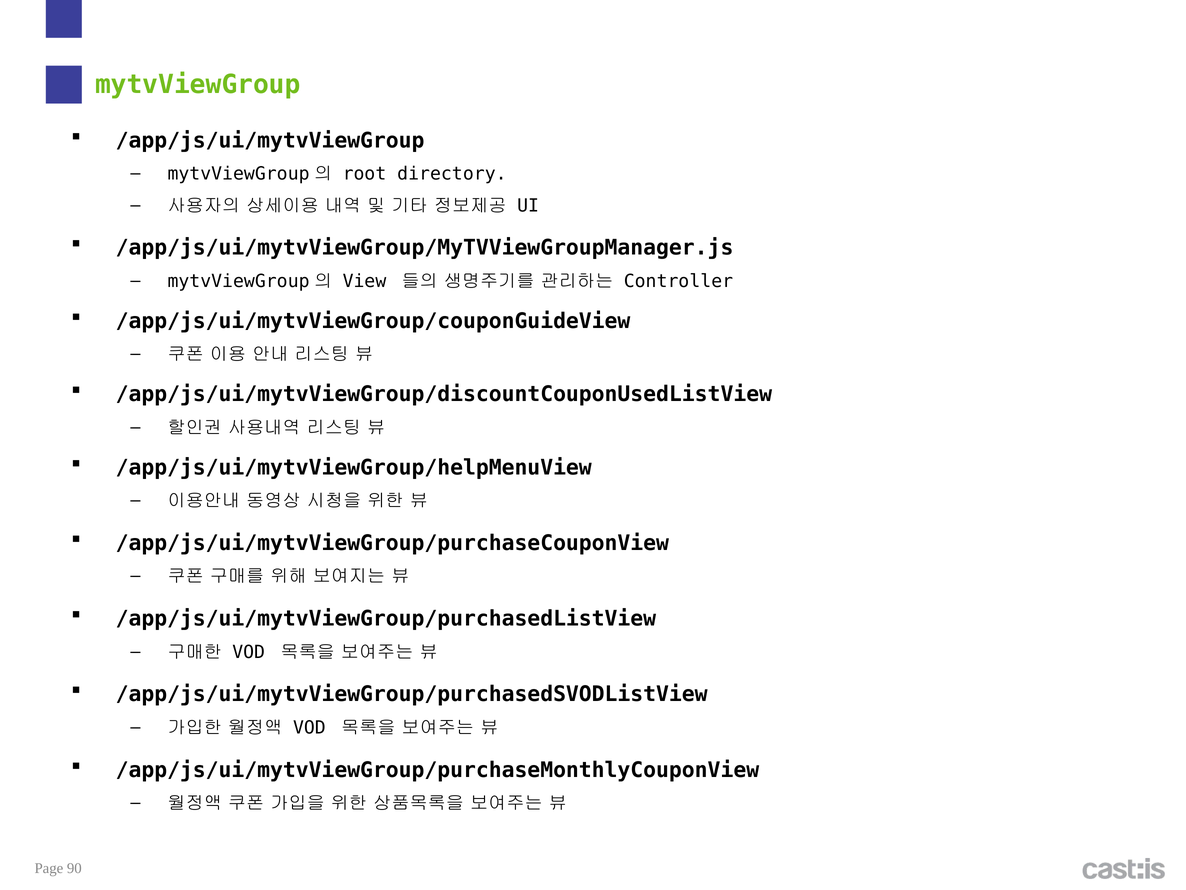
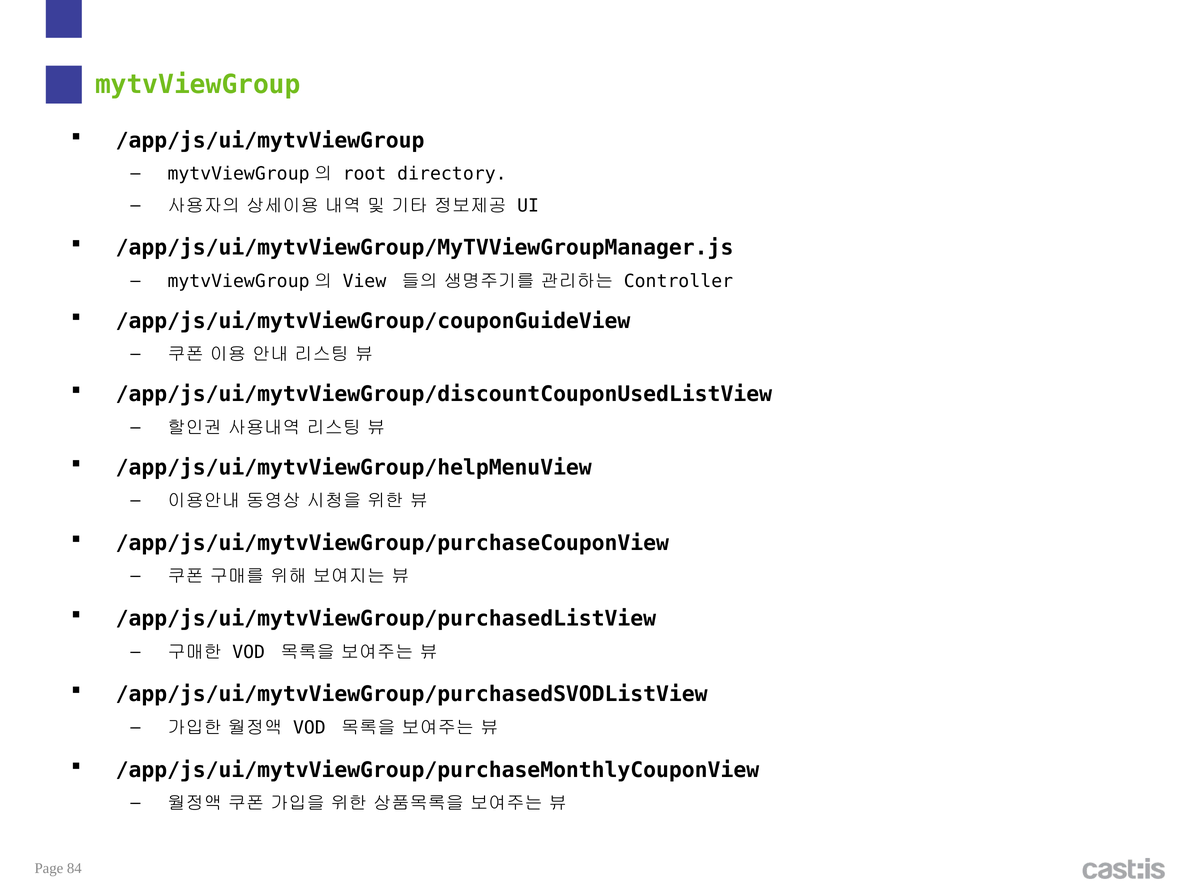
90: 90 -> 84 (74, 868)
